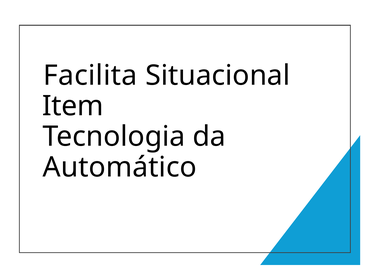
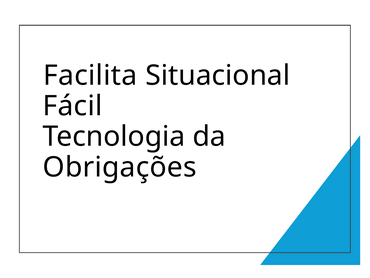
Item: Item -> Fácil (73, 106)
Automático: Automático -> Obrigações (120, 167)
